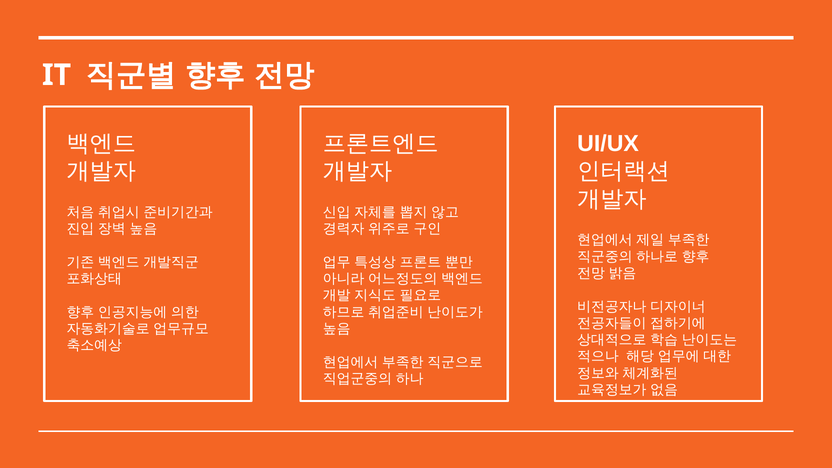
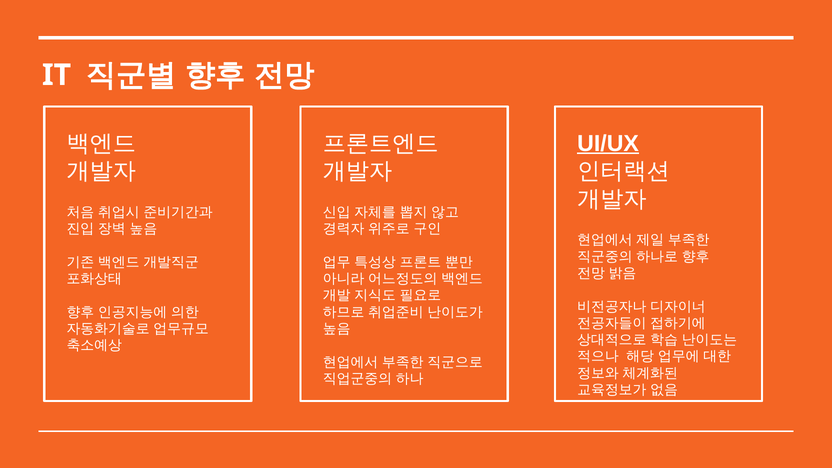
UI/UX underline: none -> present (608, 143)
